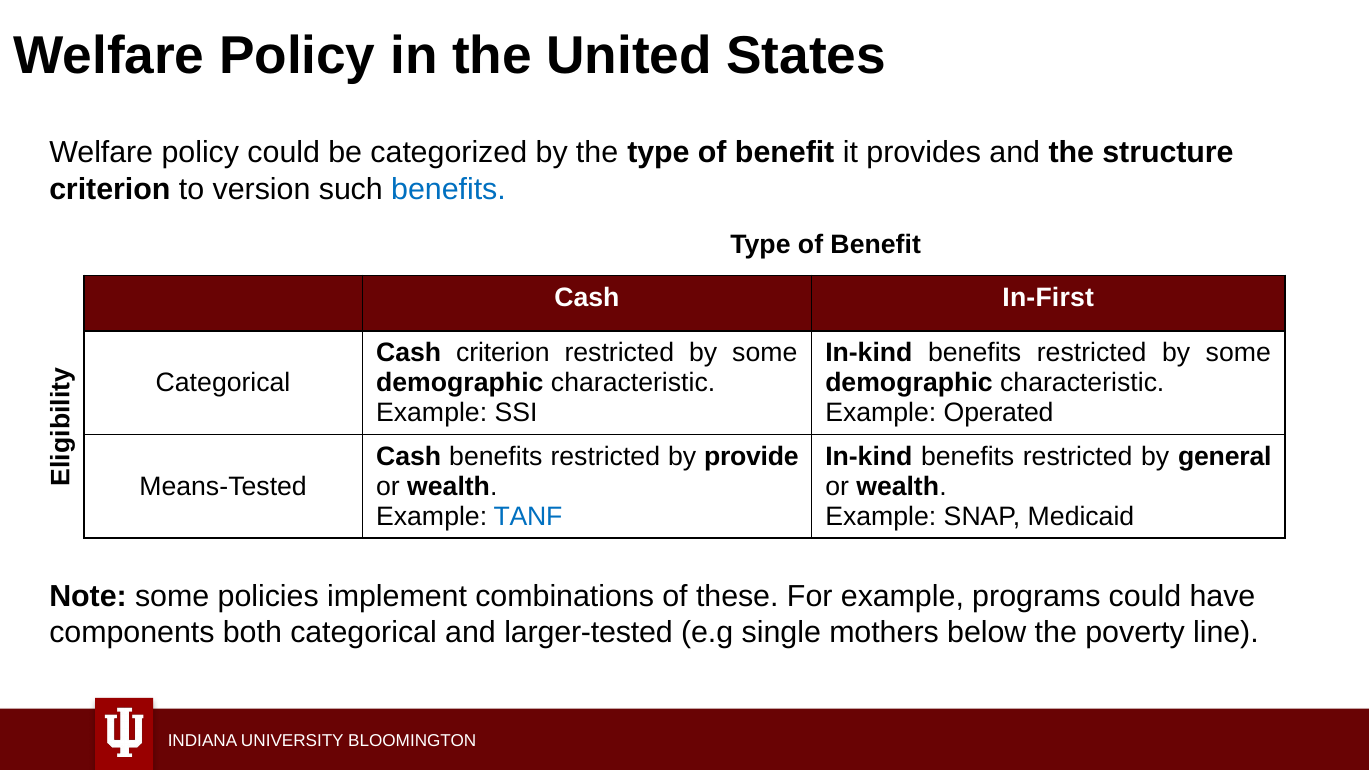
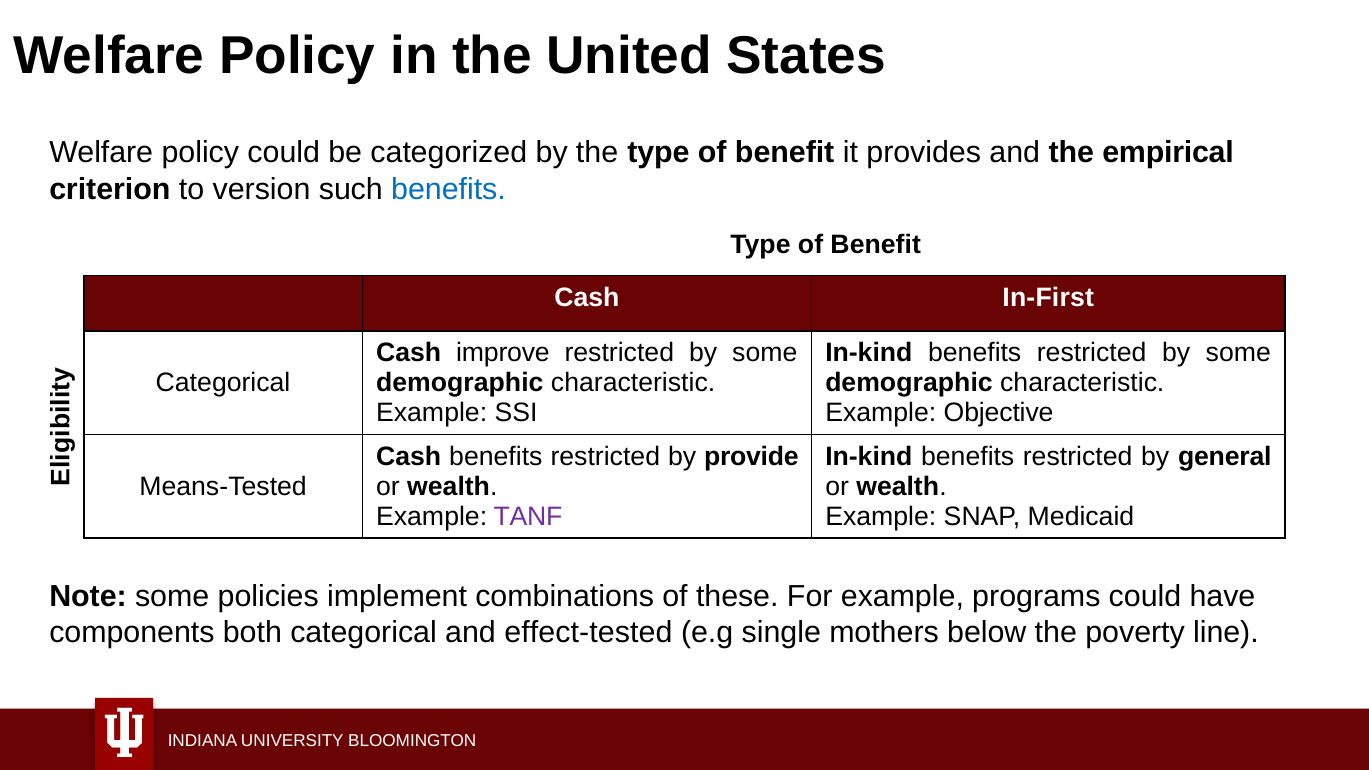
structure: structure -> empirical (1168, 153)
Cash criterion: criterion -> improve (503, 353)
Operated: Operated -> Objective (999, 413)
TANF colour: blue -> purple (528, 516)
larger-tested: larger-tested -> effect-tested (588, 633)
